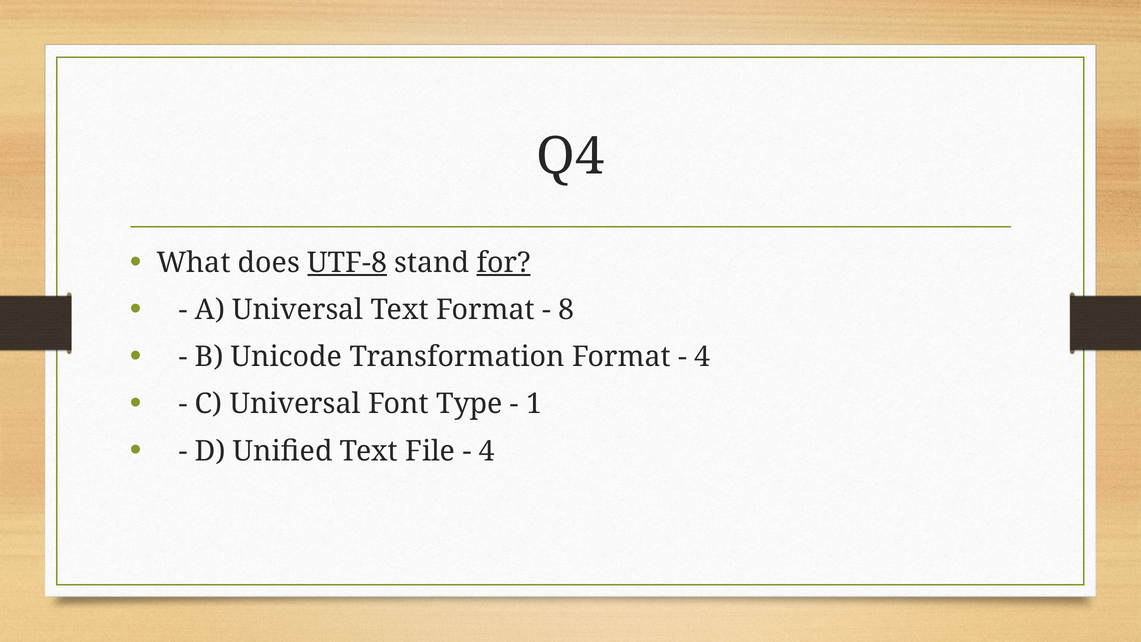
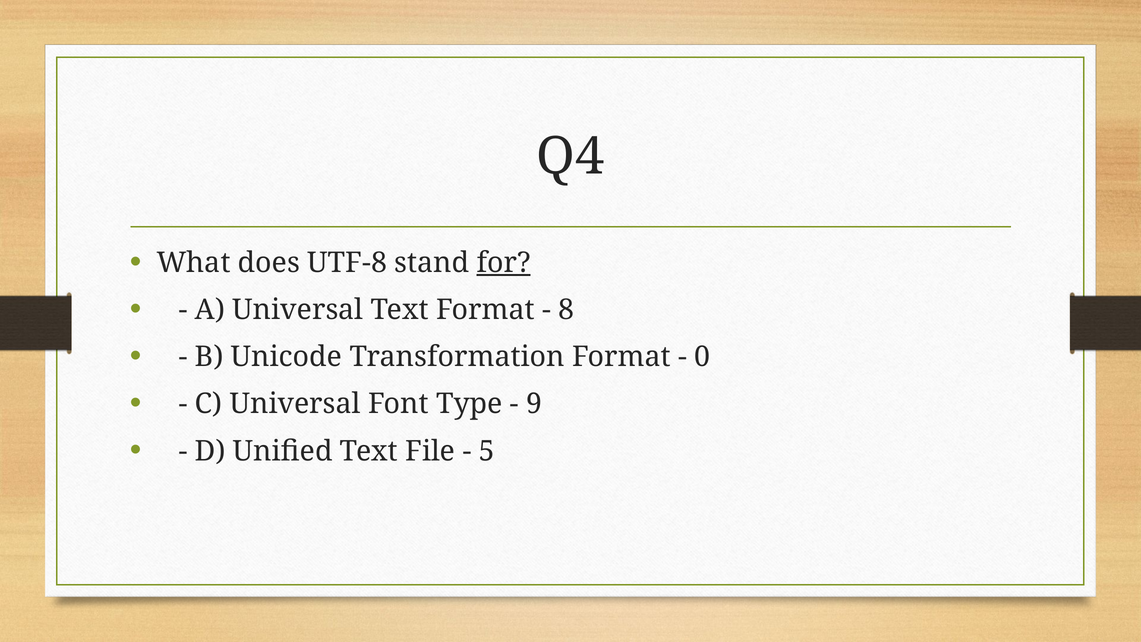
UTF-8 underline: present -> none (347, 263)
4: 4 -> 0 (702, 357)
1: 1 -> 9 (534, 404)
4: 4 -> 5 (487, 451)
